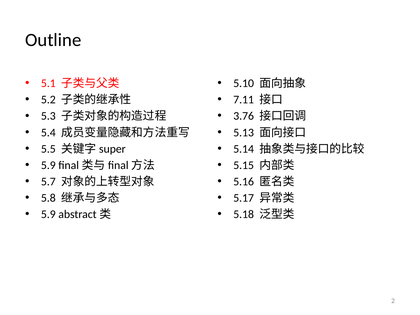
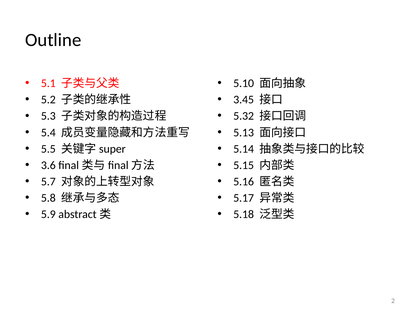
7.11: 7.11 -> 3.45 (244, 100)
3.76: 3.76 -> 5.32 (244, 116)
5.9: 5.9 -> 3.6 (48, 165)
